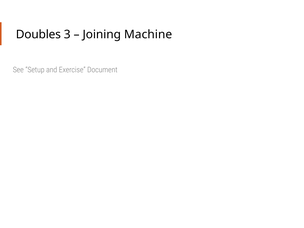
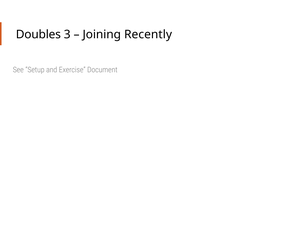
Machine: Machine -> Recently (148, 35)
